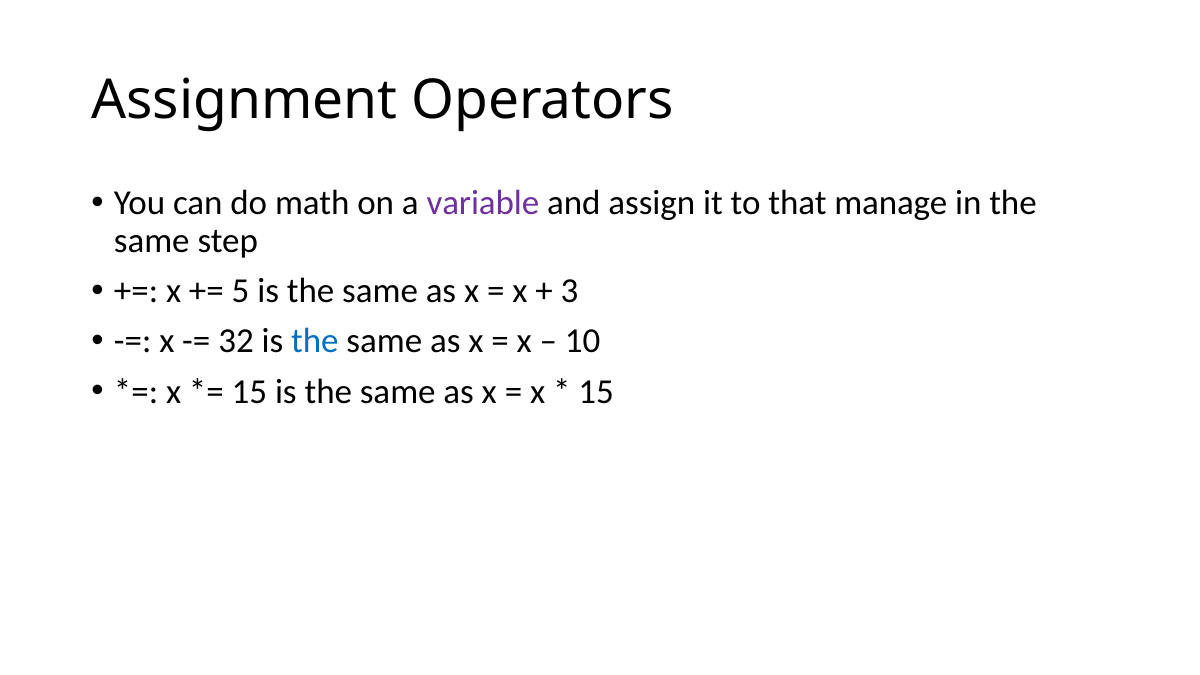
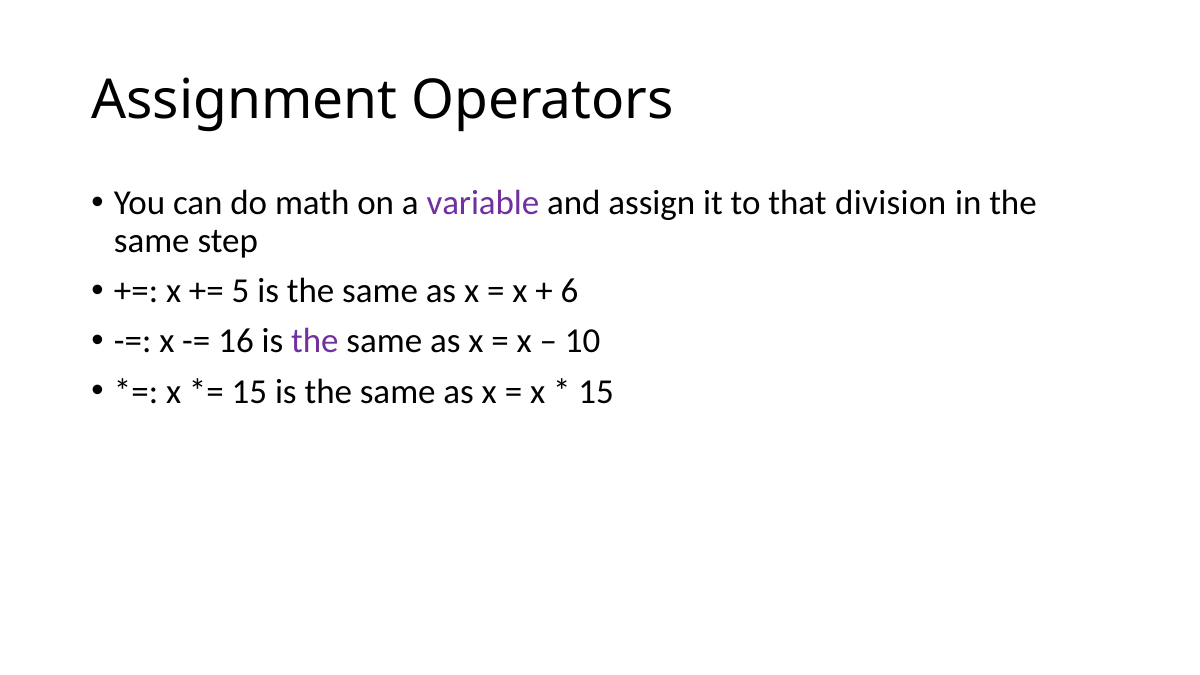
manage: manage -> division (891, 203)
3: 3 -> 6 (570, 291)
32: 32 -> 16 (236, 341)
the colour: blue -> purple (315, 341)
